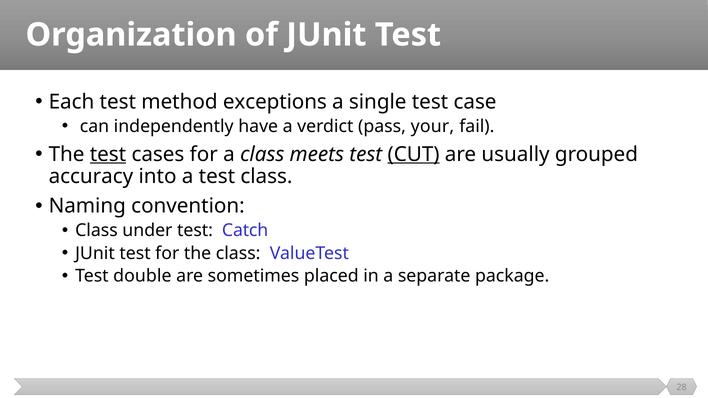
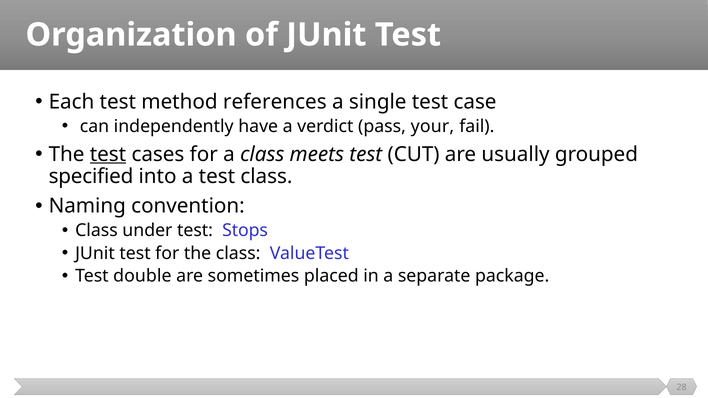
exceptions: exceptions -> references (275, 102)
CUT underline: present -> none (414, 154)
accuracy: accuracy -> specified (91, 177)
Catch: Catch -> Stops (245, 231)
